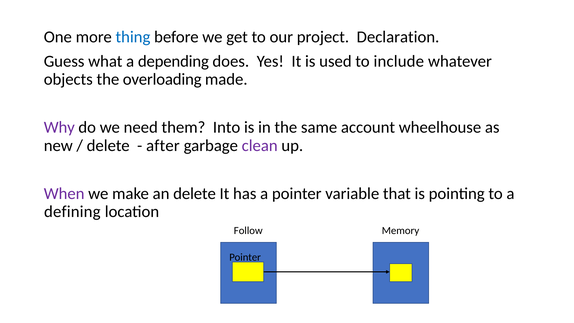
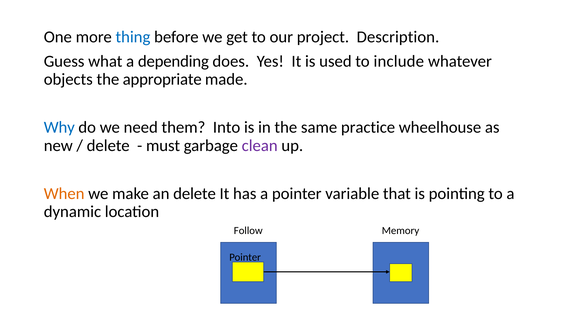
Declaration: Declaration -> Description (398, 37)
overloading: overloading -> appropriate (162, 79)
Why colour: purple -> blue (59, 127)
account: account -> practice (368, 127)
after: after -> must (163, 145)
When colour: purple -> orange (64, 194)
defining: defining -> dynamic (72, 212)
